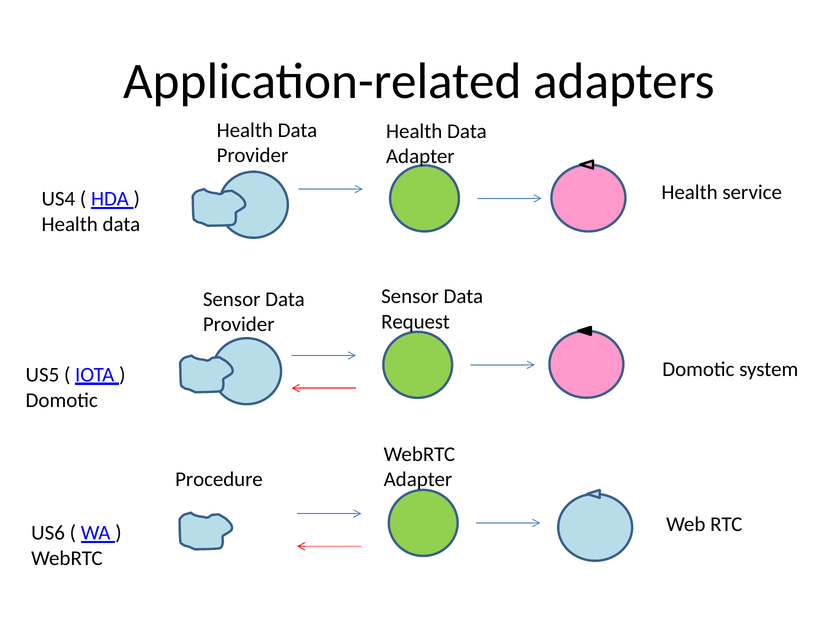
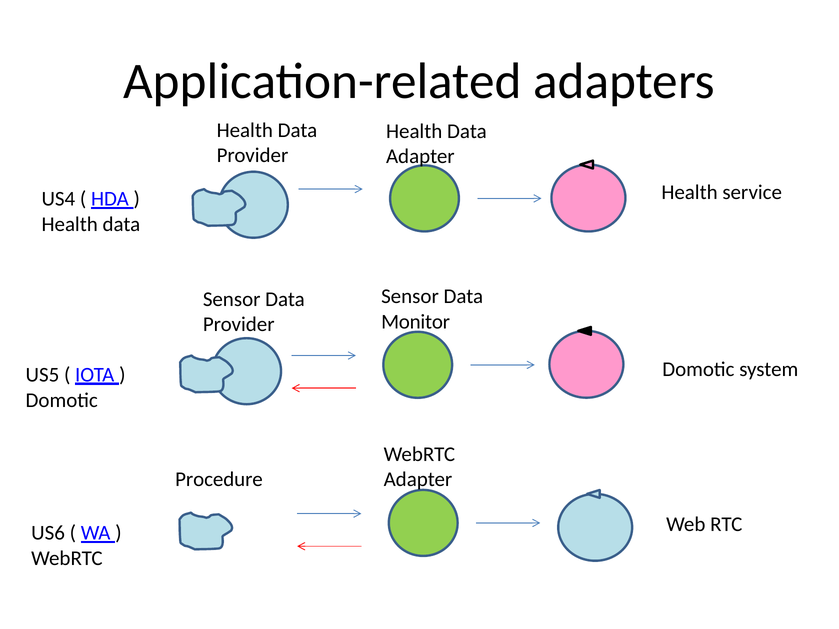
Request: Request -> Monitor (416, 322)
